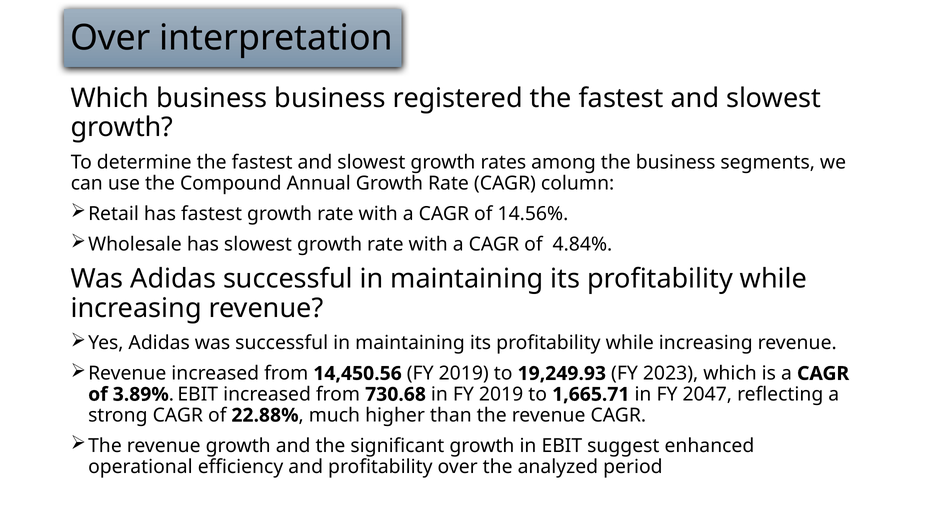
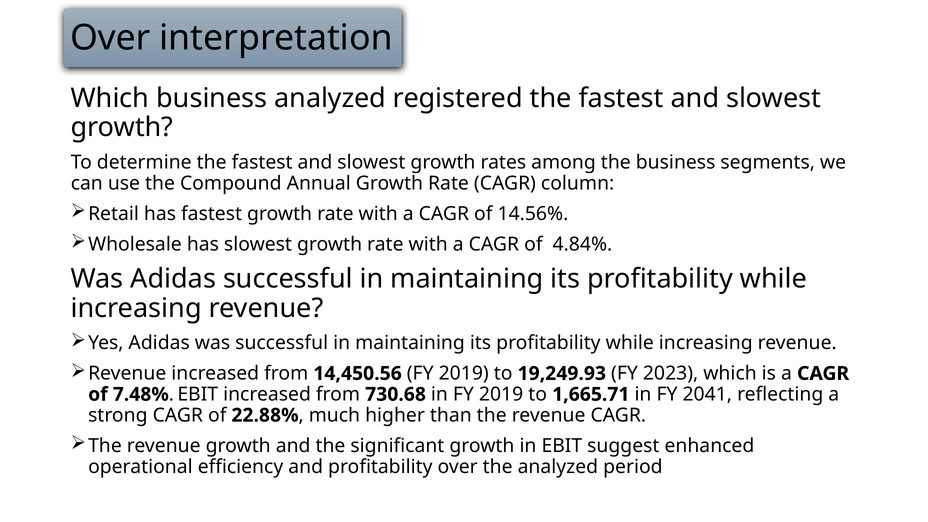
business business: business -> analyzed (330, 98)
3.89%: 3.89% -> 7.48% (141, 394)
2047: 2047 -> 2041 (707, 394)
